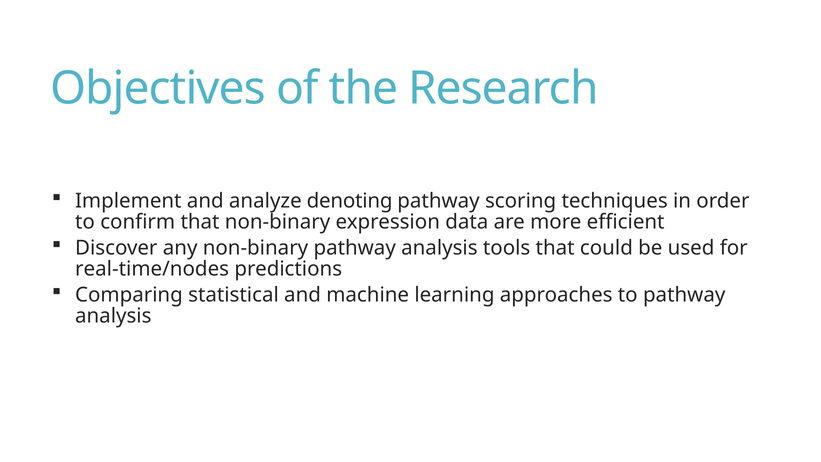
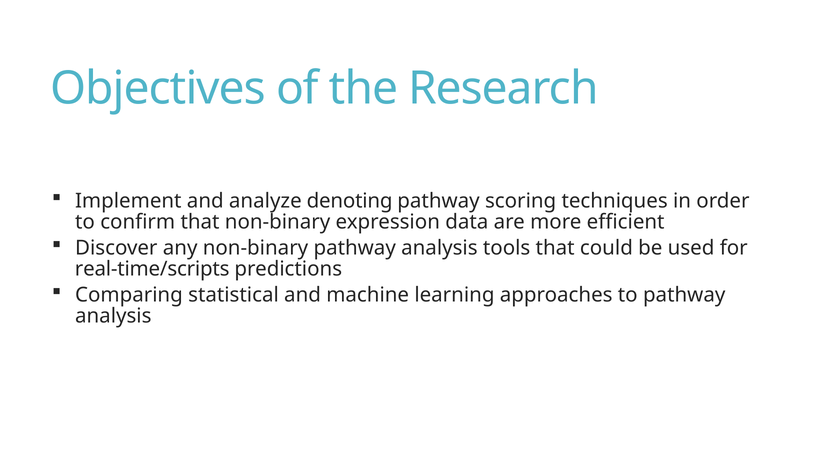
real-time/nodes: real-time/nodes -> real-time/scripts (152, 269)
